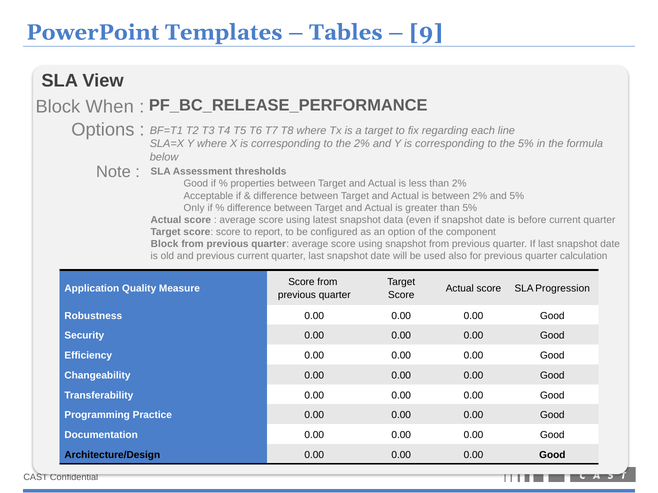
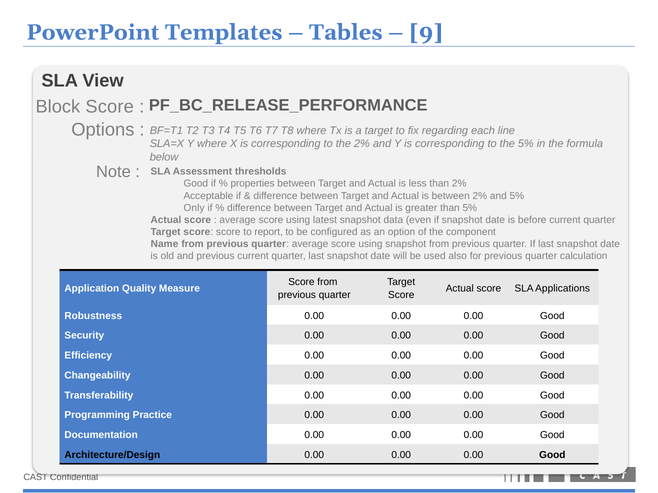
Block When: When -> Score (110, 107)
Block: Block -> Name (165, 244)
Progression: Progression -> Applications (563, 289)
